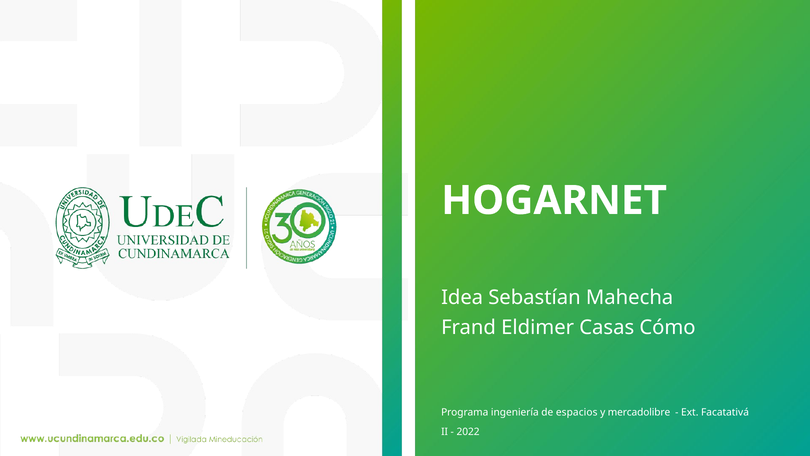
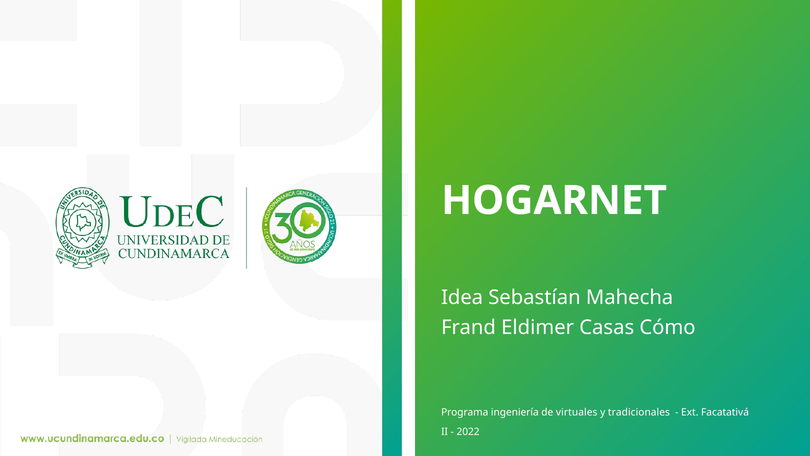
espacios: espacios -> virtuales (577, 412)
mercadolibre: mercadolibre -> tradicionales (639, 412)
